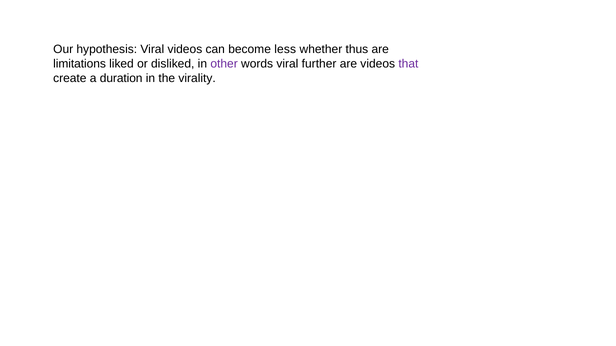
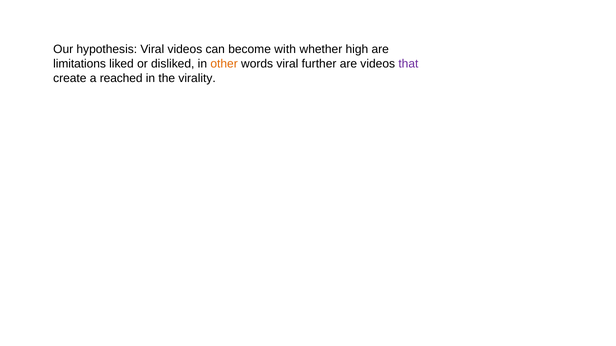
less: less -> with (285, 49)
thus: thus -> high (357, 49)
other colour: purple -> orange (224, 64)
duration: duration -> reached (121, 78)
